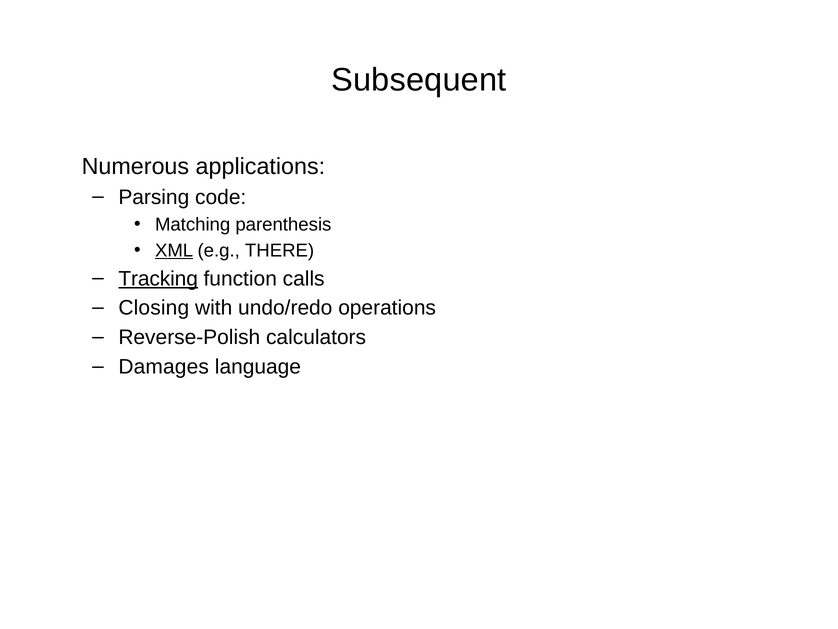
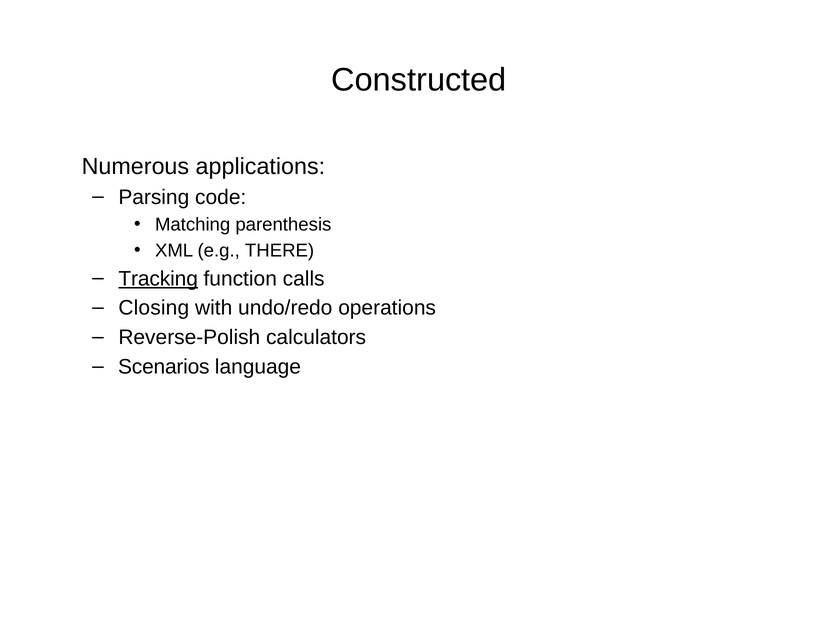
Subsequent: Subsequent -> Constructed (419, 80)
XML underline: present -> none (174, 250)
Damages: Damages -> Scenarios (164, 366)
